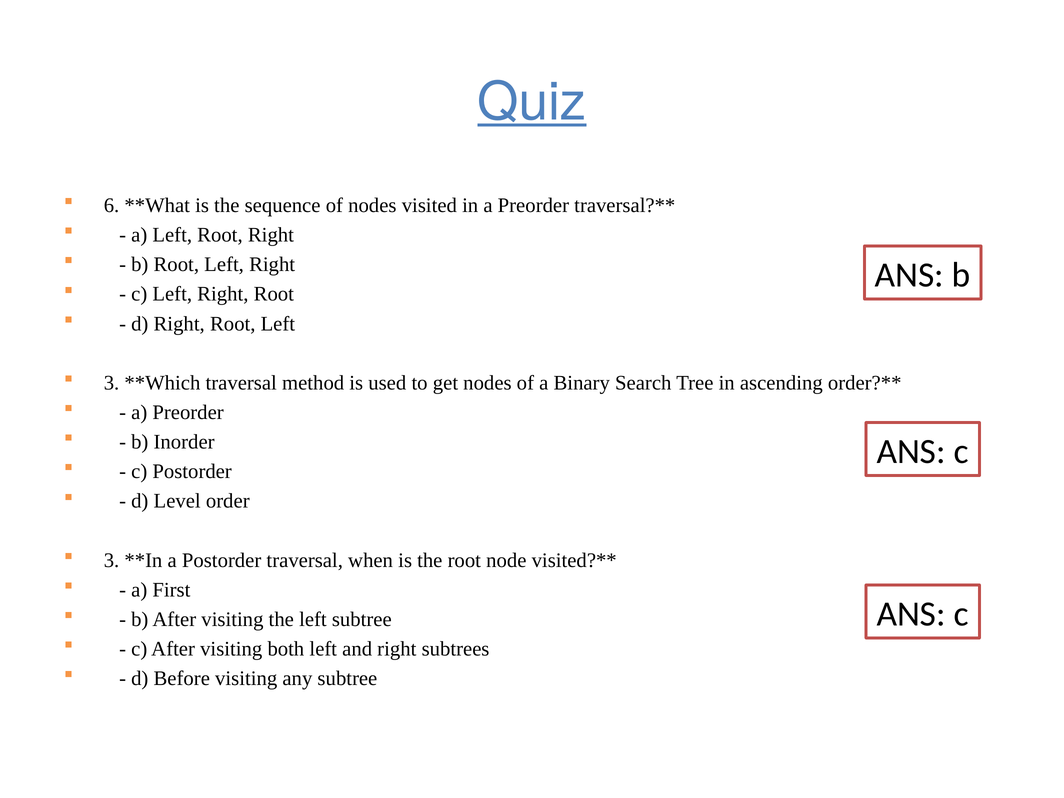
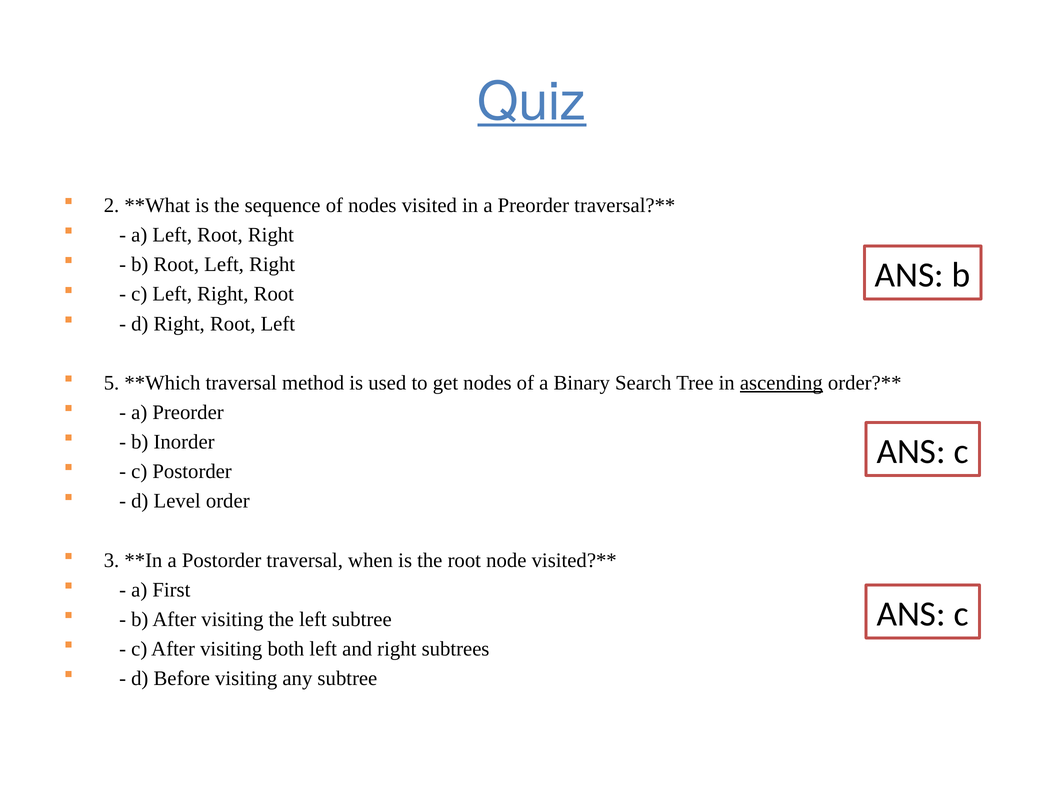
6: 6 -> 2 (112, 205)
3: 3 -> 5 (112, 383)
ascending underline: none -> present (781, 383)
